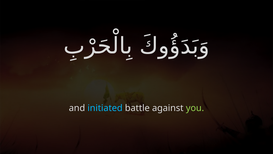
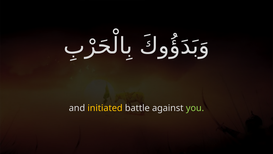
initiated colour: light blue -> yellow (105, 108)
